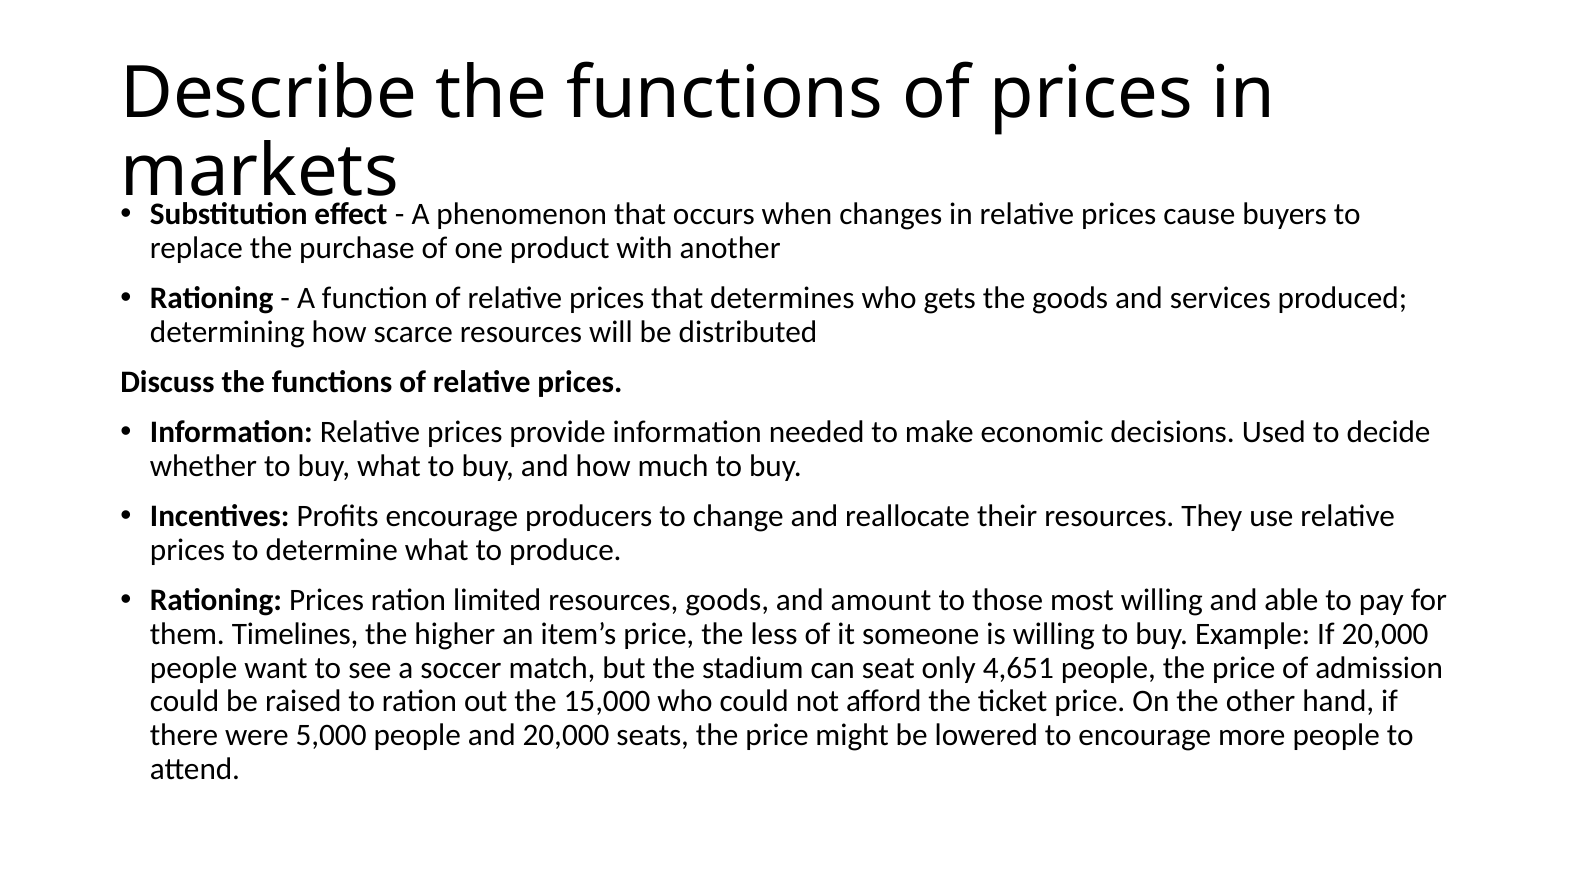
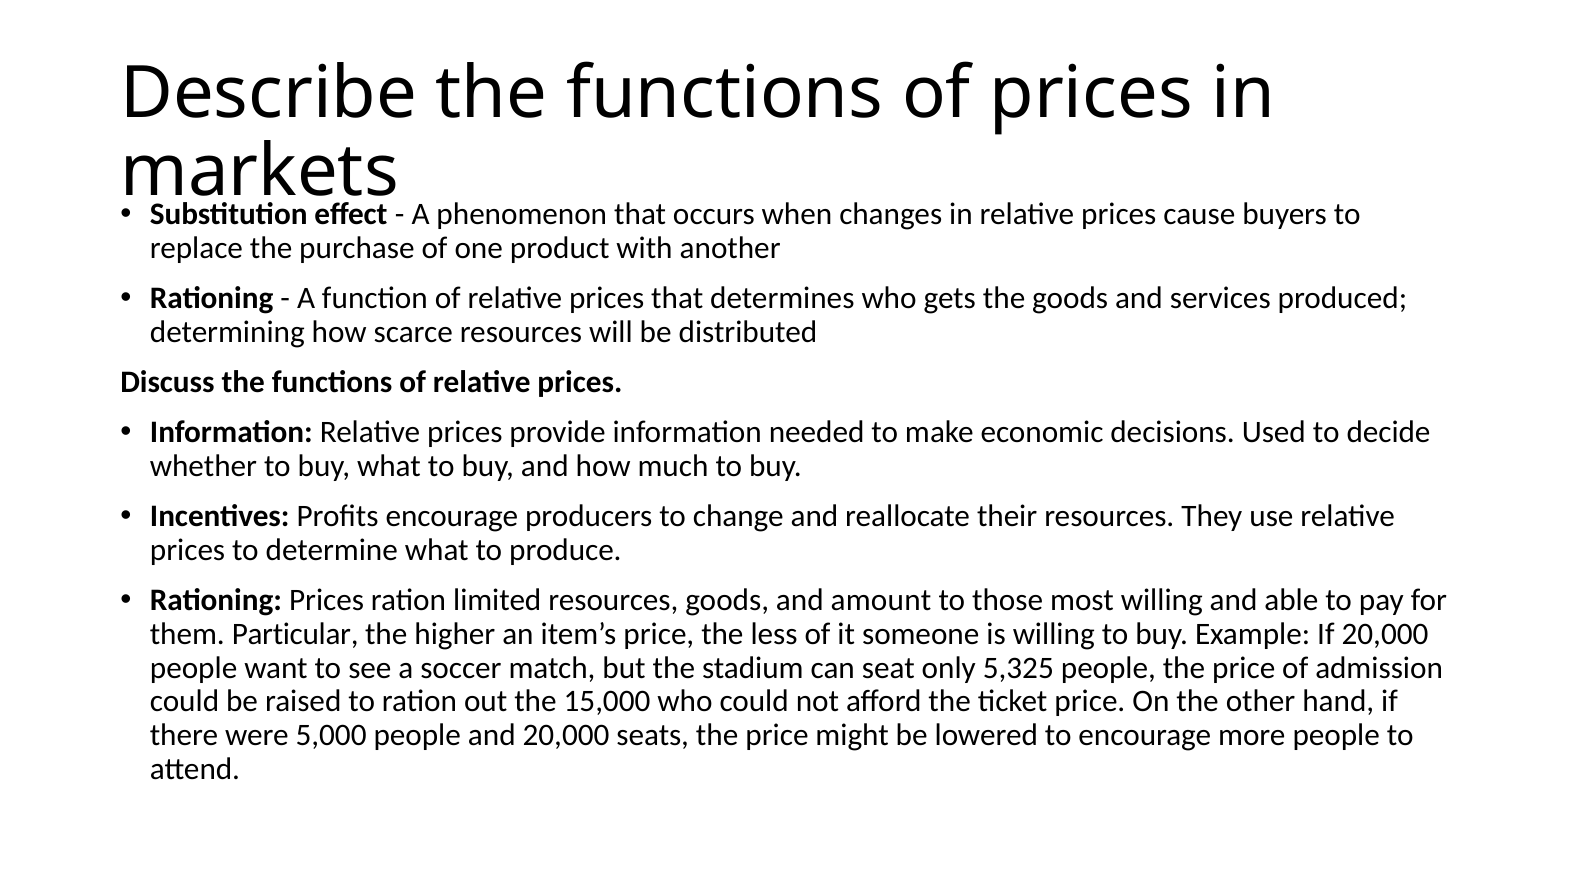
Timelines: Timelines -> Particular (295, 634)
4,651: 4,651 -> 5,325 (1018, 668)
